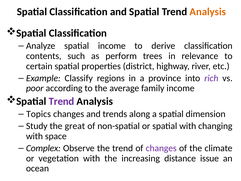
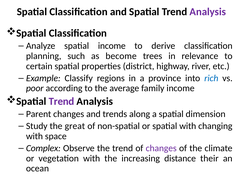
Analysis colour: orange -> purple (208, 12)
contents: contents -> planning (44, 56)
perform: perform -> become (121, 56)
rich colour: purple -> blue (211, 78)
Topics: Topics -> Parent (39, 114)
issue: issue -> their (209, 158)
